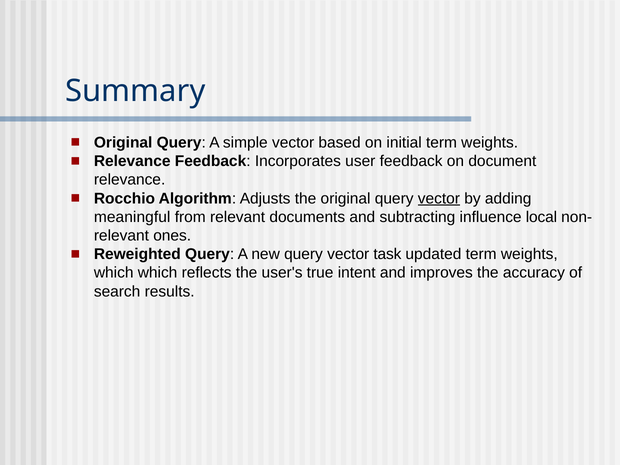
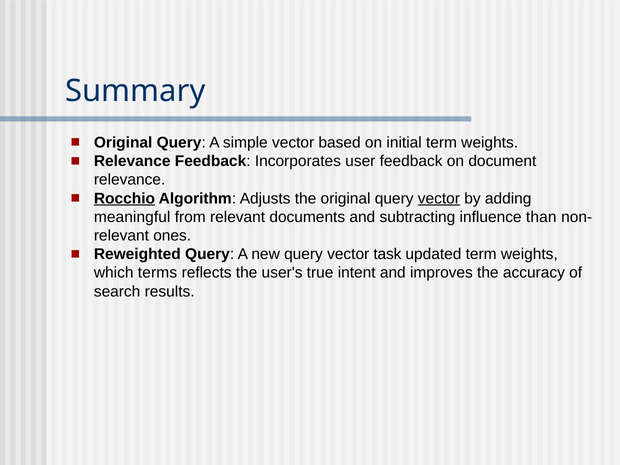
Rocchio underline: none -> present (124, 198)
local: local -> than (541, 217)
which which: which -> terms (158, 273)
